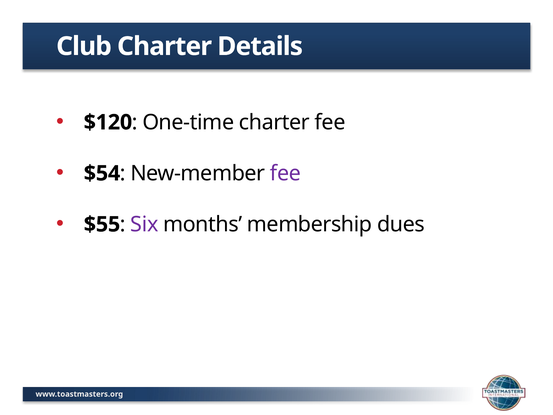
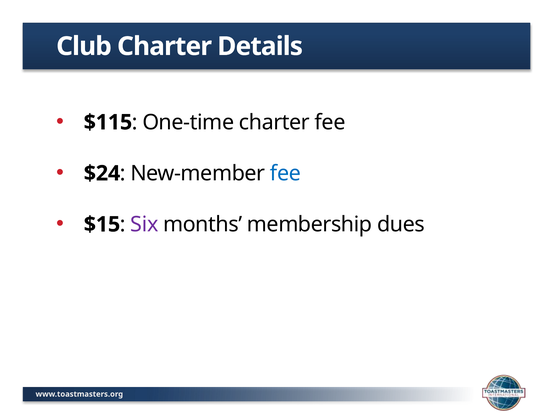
$120: $120 -> $115 (108, 122)
$54: $54 -> $24 (102, 173)
fee colour: purple -> blue (285, 173)
$55: $55 -> $15 (102, 224)
